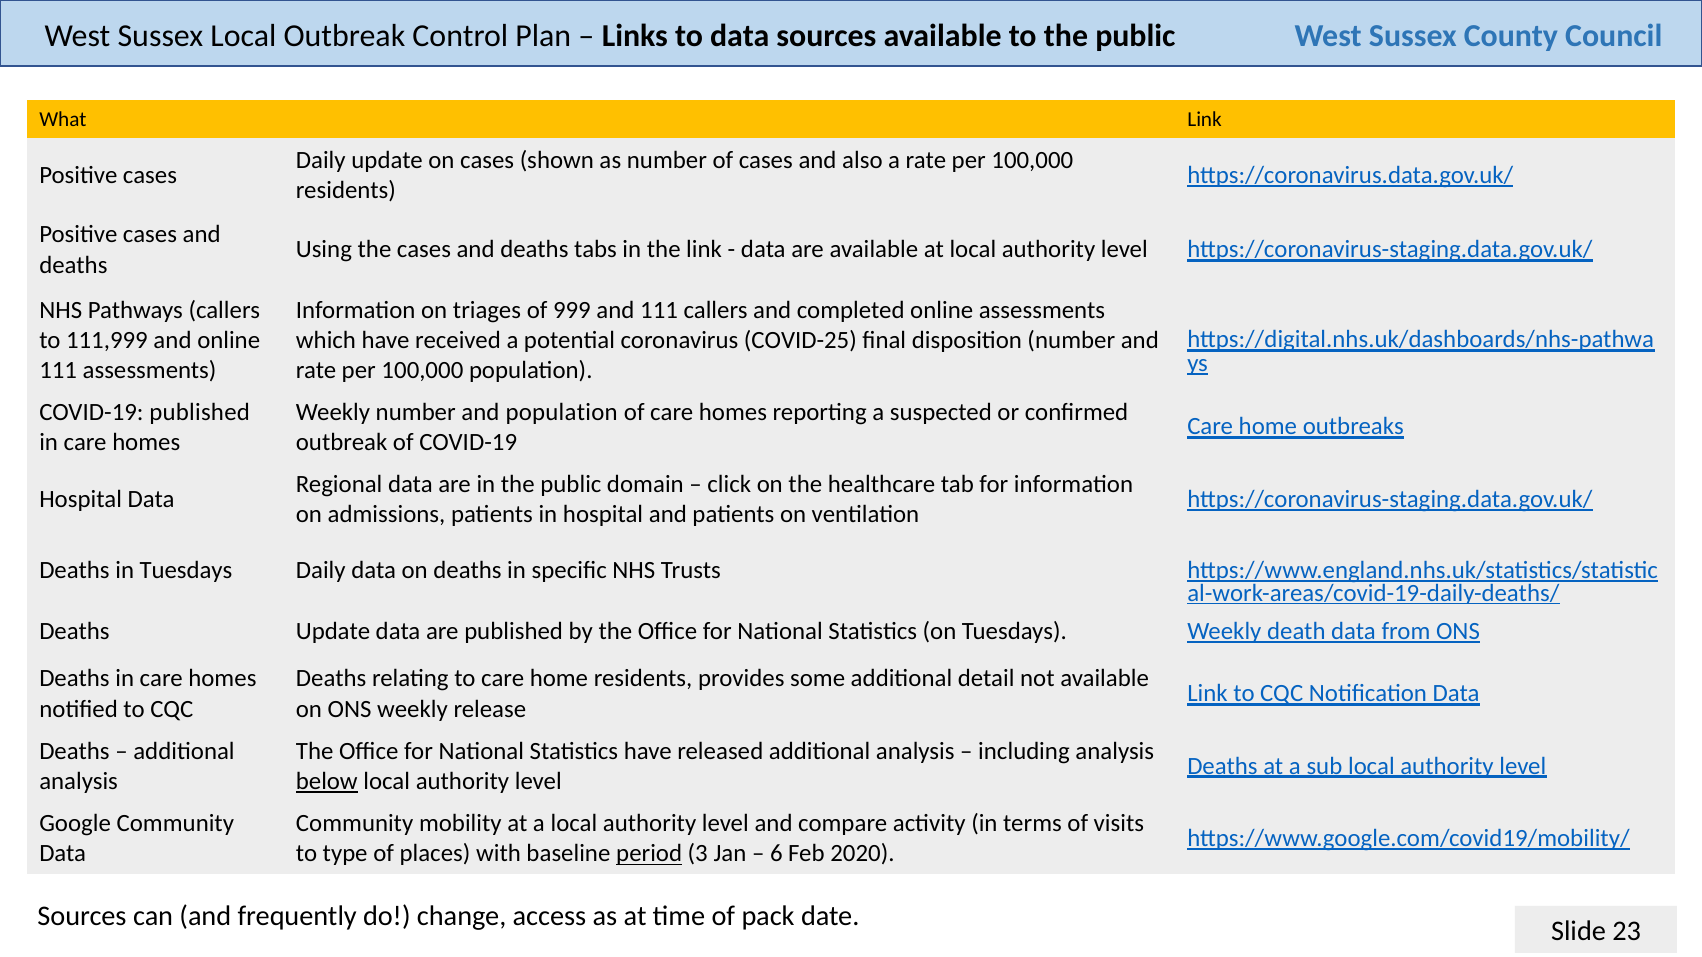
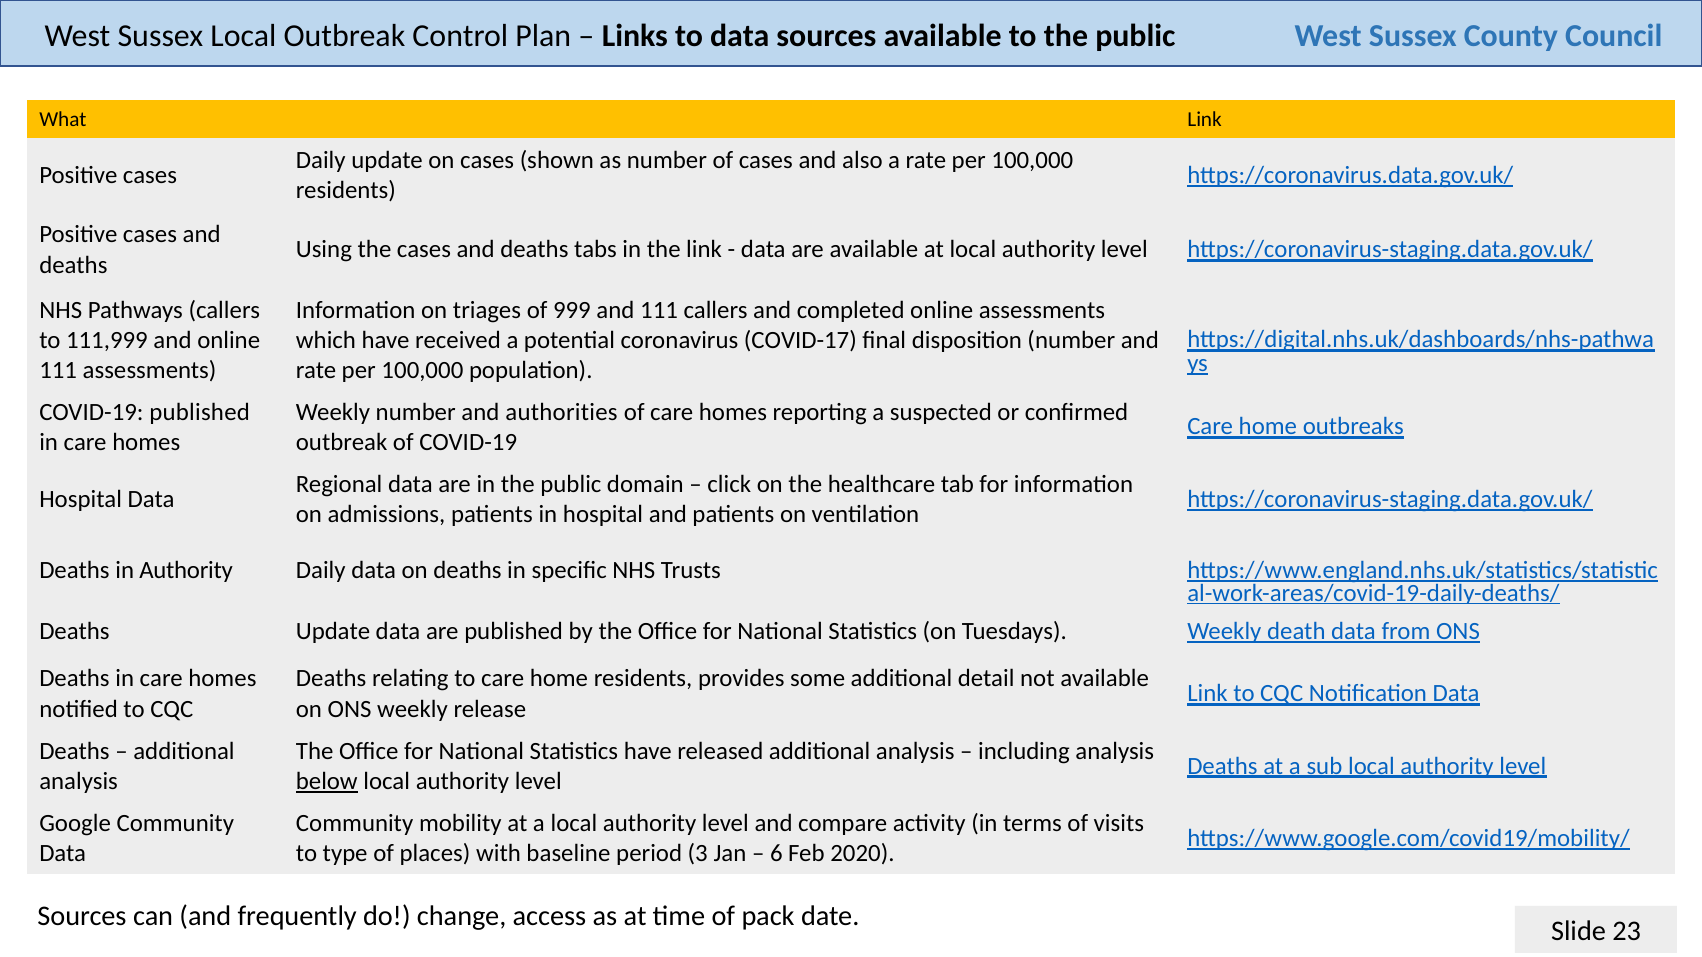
COVID-25: COVID-25 -> COVID-17 (800, 340)
and population: population -> authorities (562, 412)
in Tuesdays: Tuesdays -> Authority (186, 570)
period underline: present -> none (649, 854)
